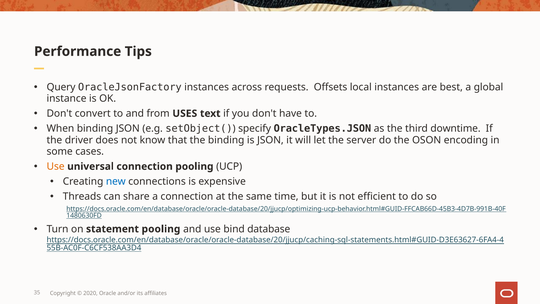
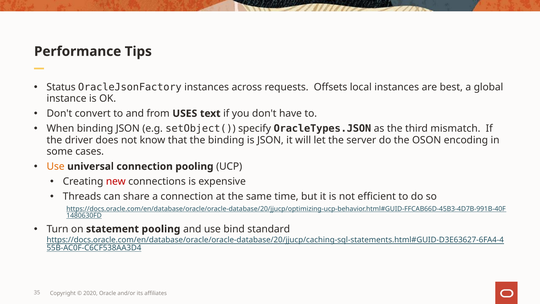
Query: Query -> Status (61, 87)
downtime: downtime -> mismatch (455, 128)
new colour: blue -> red (116, 181)
database: database -> standard (269, 229)
